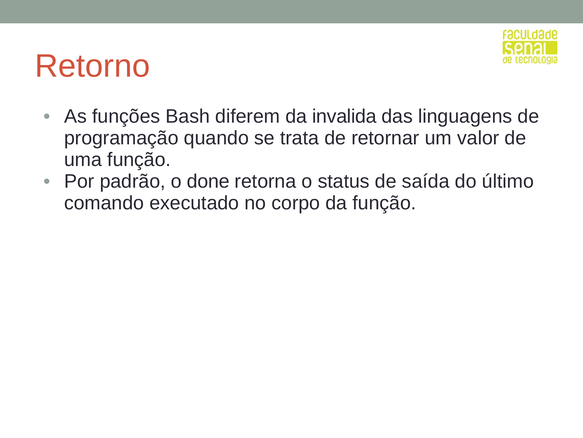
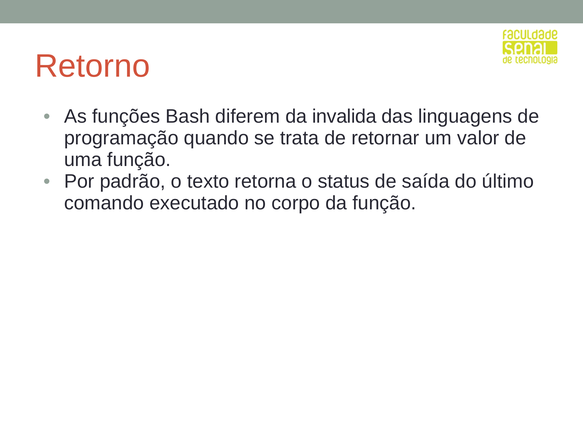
done: done -> texto (208, 181)
